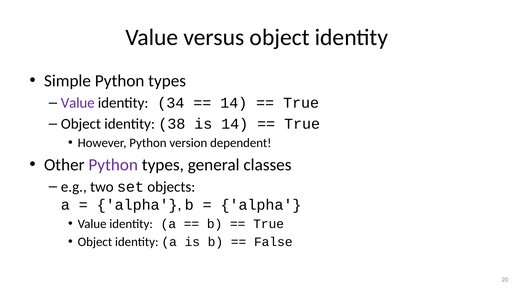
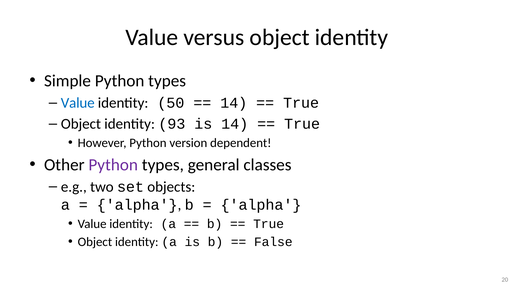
Value colour: purple -> blue (78, 103)
34: 34 -> 50 (171, 103)
38: 38 -> 93 (172, 124)
